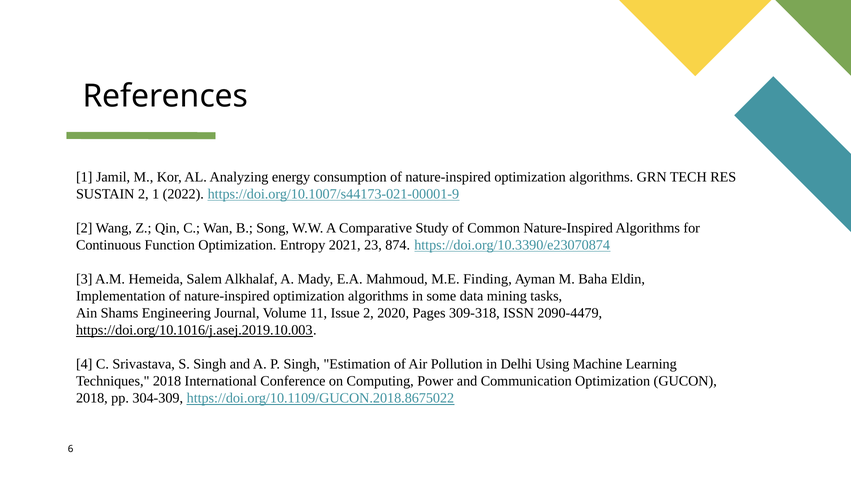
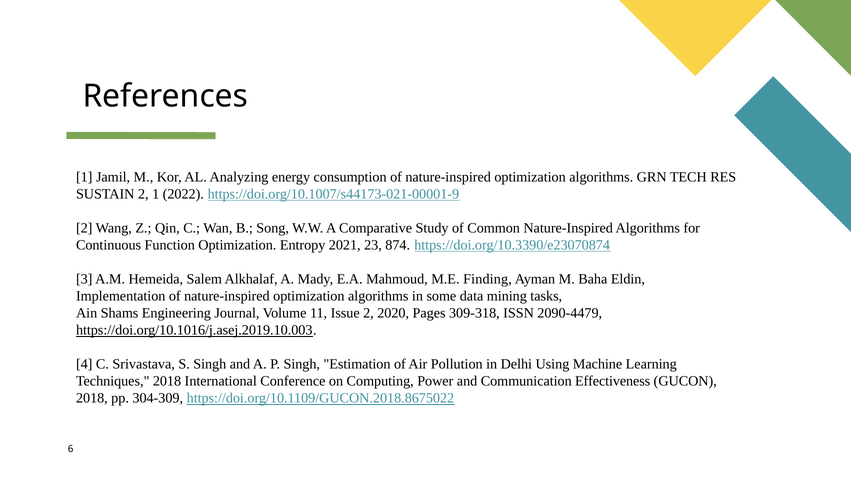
Communication Optimization: Optimization -> Effectiveness (613, 381)
